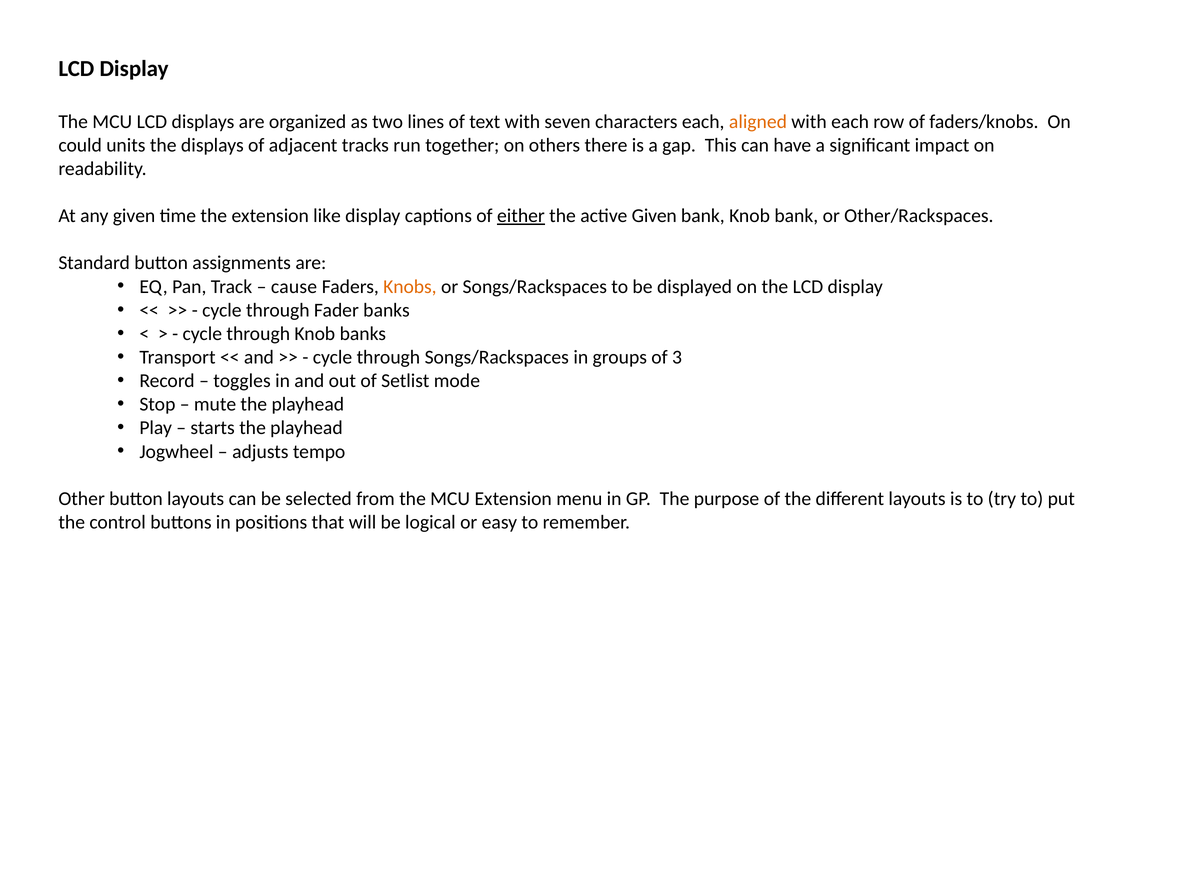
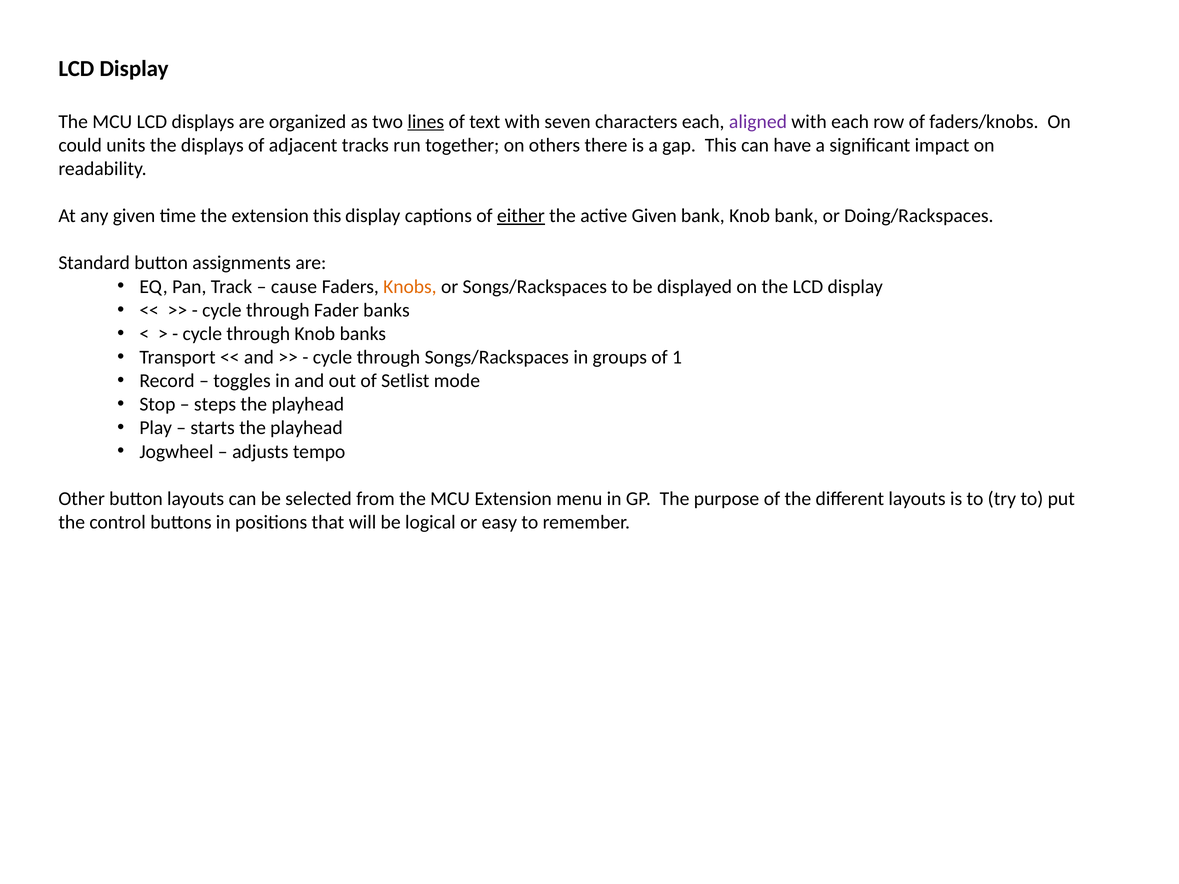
lines underline: none -> present (426, 122)
aligned colour: orange -> purple (758, 122)
extension like: like -> this (327, 216)
Other/Rackspaces: Other/Rackspaces -> Doing/Rackspaces (919, 216)
3: 3 -> 1 (677, 357)
mute: mute -> steps (215, 405)
